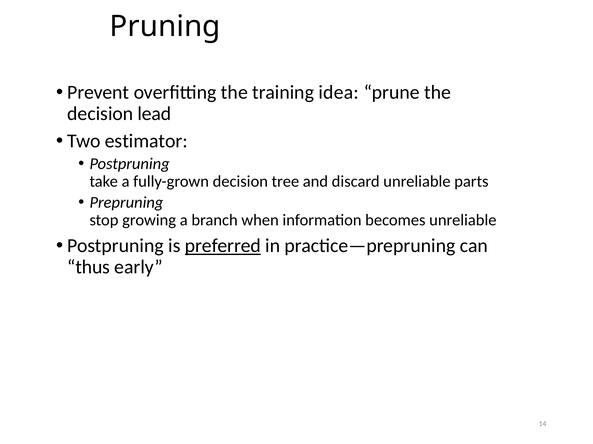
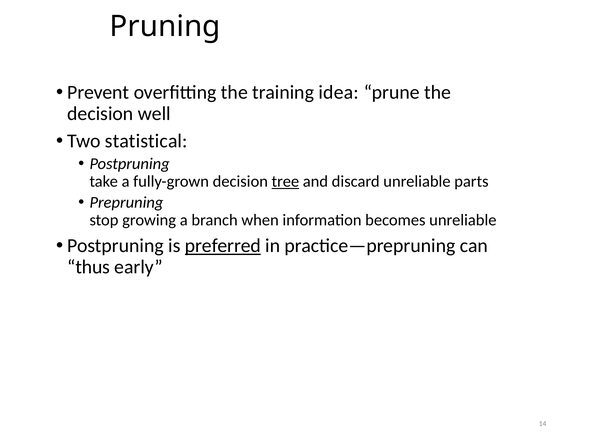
lead: lead -> well (154, 114)
estimator: estimator -> statistical (146, 141)
tree underline: none -> present (285, 182)
